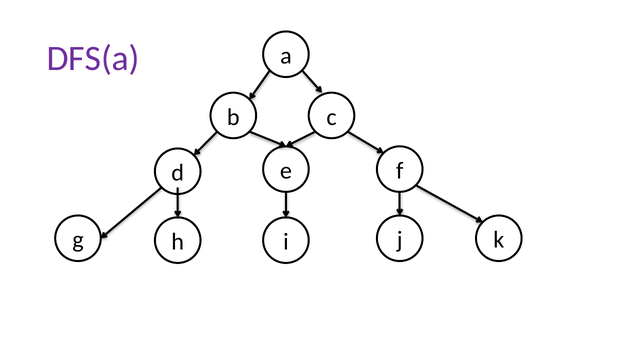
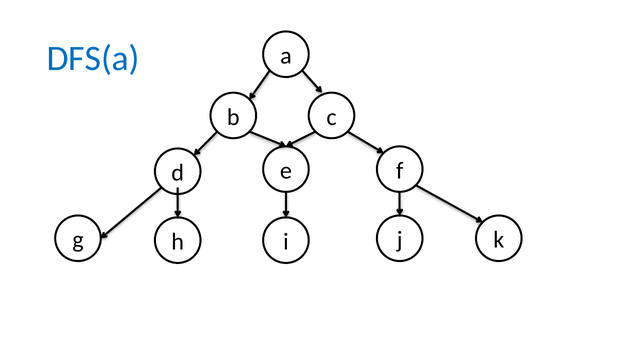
DFS(a colour: purple -> blue (93, 59)
